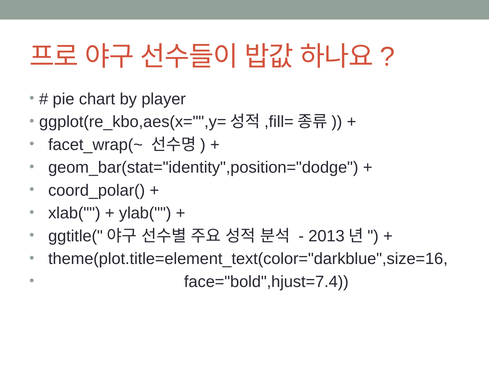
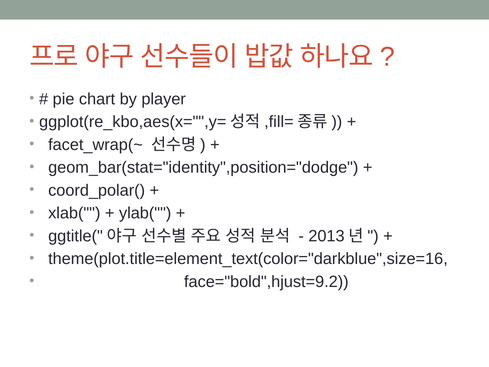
face="bold",hjust=7.4: face="bold",hjust=7.4 -> face="bold",hjust=9.2 (266, 281)
